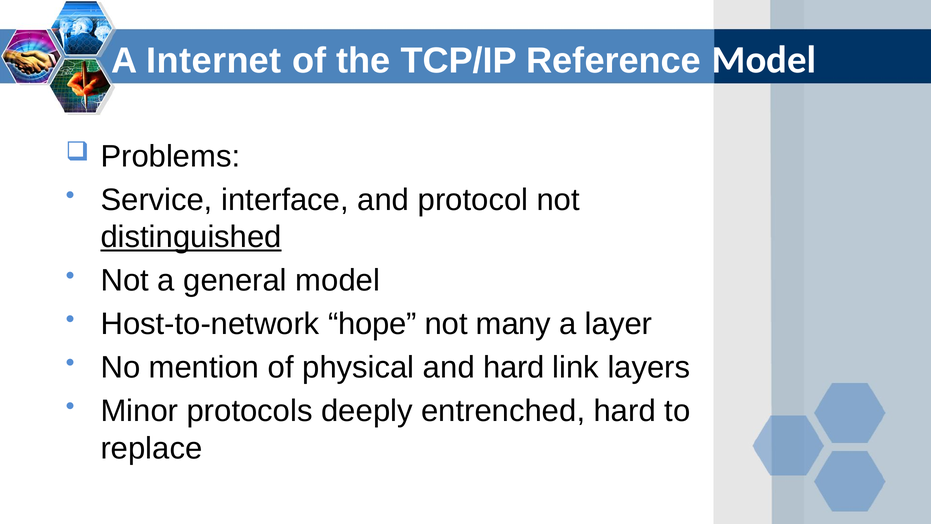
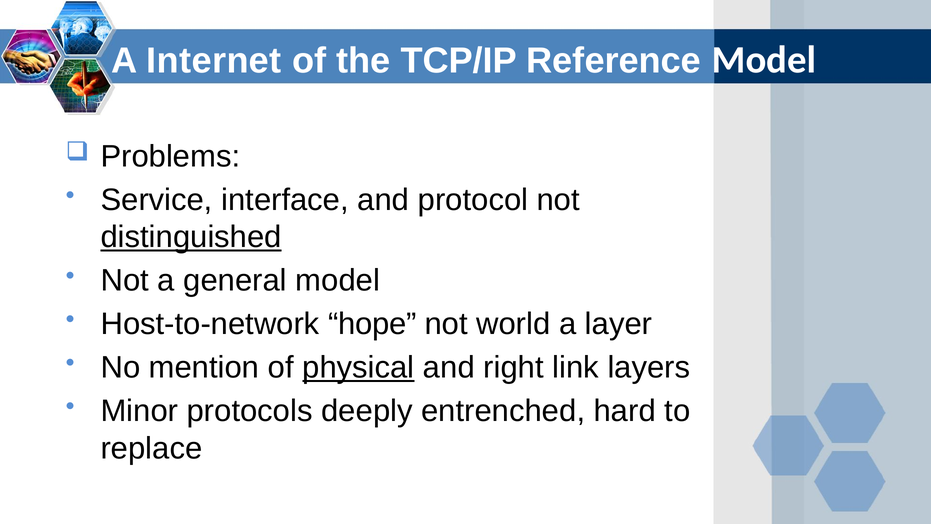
many: many -> world (513, 324)
physical underline: none -> present (358, 367)
and hard: hard -> right (514, 367)
